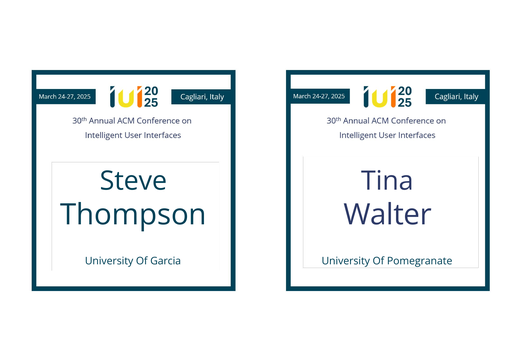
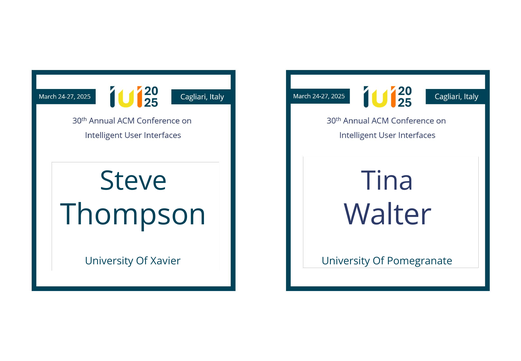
Garcia: Garcia -> Xavier (166, 261)
